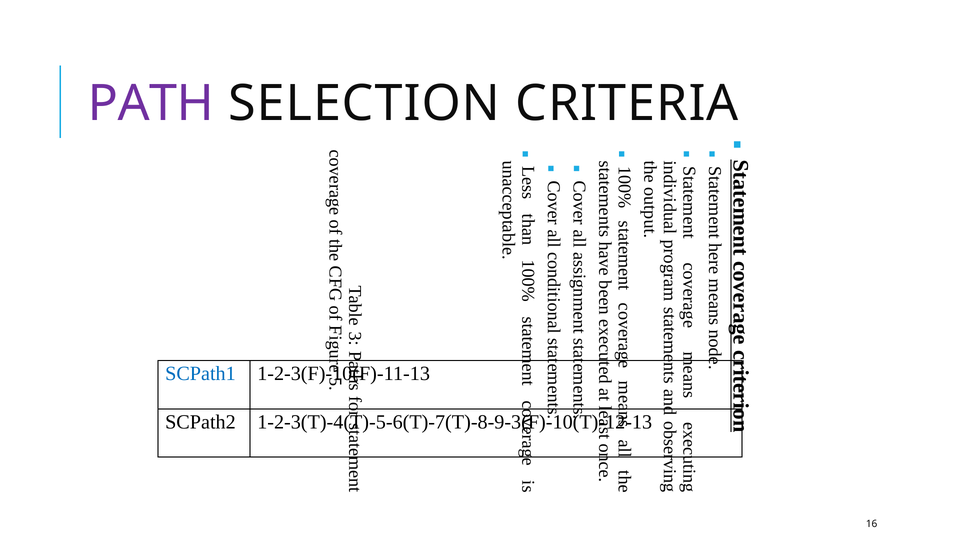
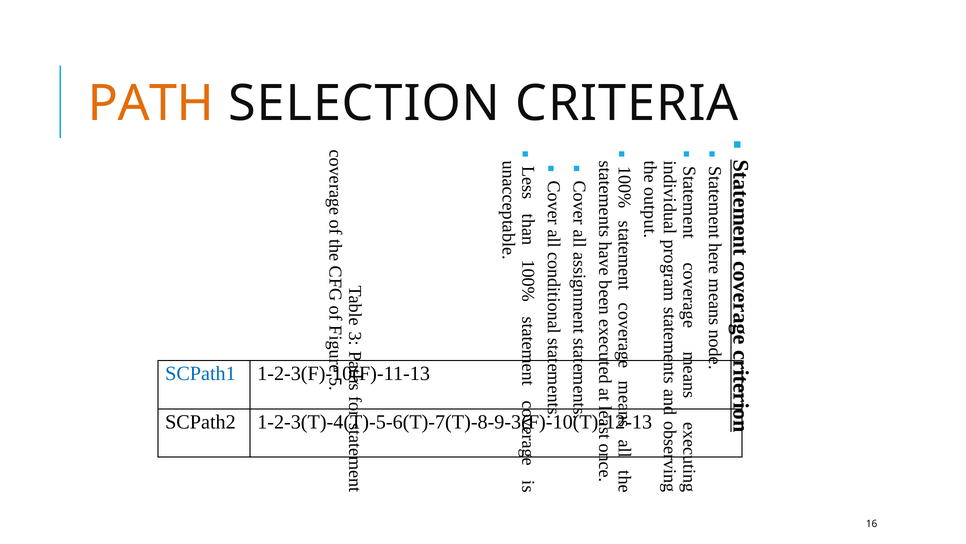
PATH colour: purple -> orange (151, 104)
